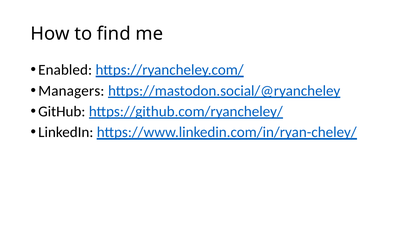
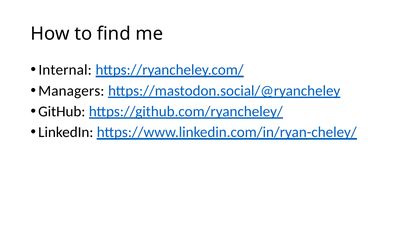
Enabled: Enabled -> Internal (65, 70)
